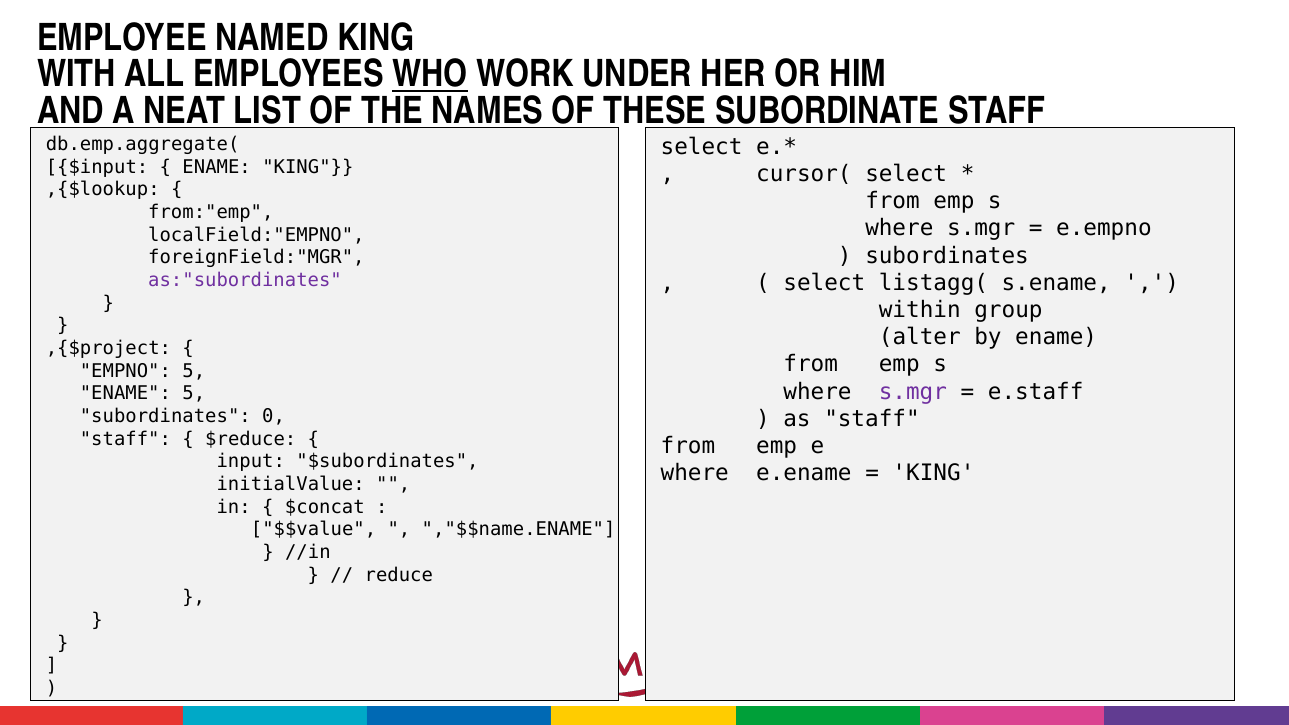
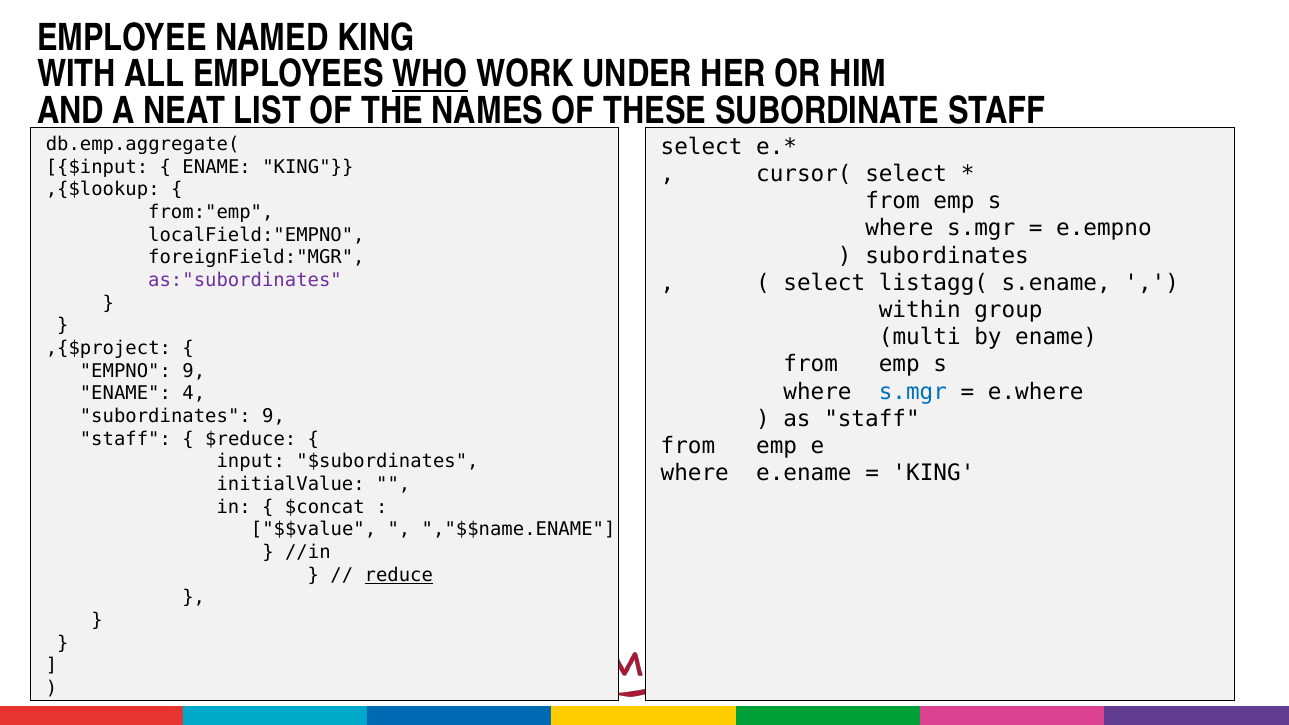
alter: alter -> multi (920, 337)
EMPNO 5: 5 -> 9 (194, 371)
s.mgr colour: purple -> blue (913, 392)
e.staff: e.staff -> e.where (1036, 392)
ENAME 5: 5 -> 4 (194, 394)
subordinates 0: 0 -> 9 (274, 416)
reduce underline: none -> present (399, 575)
